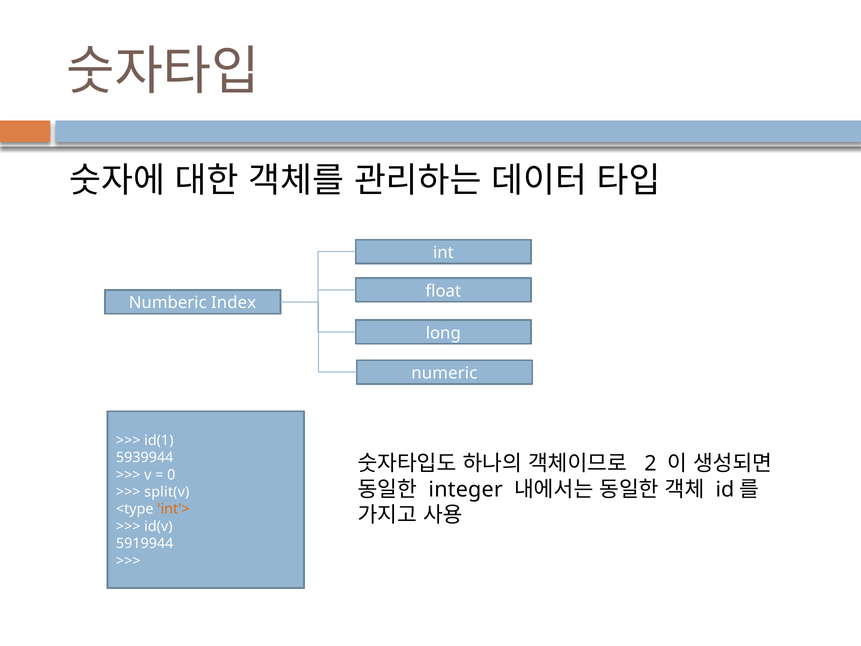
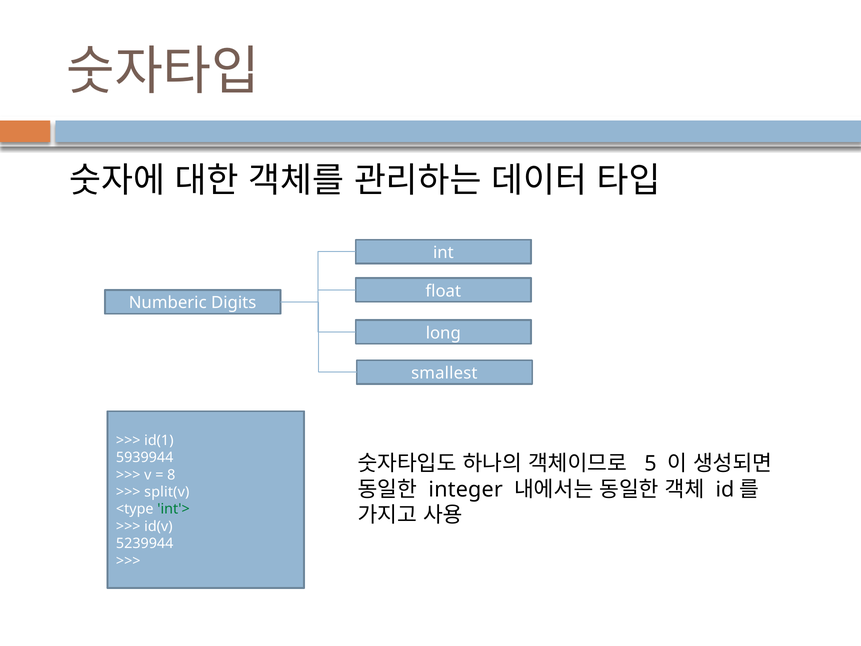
Index: Index -> Digits (234, 303)
numeric: numeric -> smallest (444, 373)
2: 2 -> 5 (650, 464)
0: 0 -> 8 (171, 475)
int'> colour: orange -> green (174, 509)
5919944: 5919944 -> 5239944 (145, 543)
